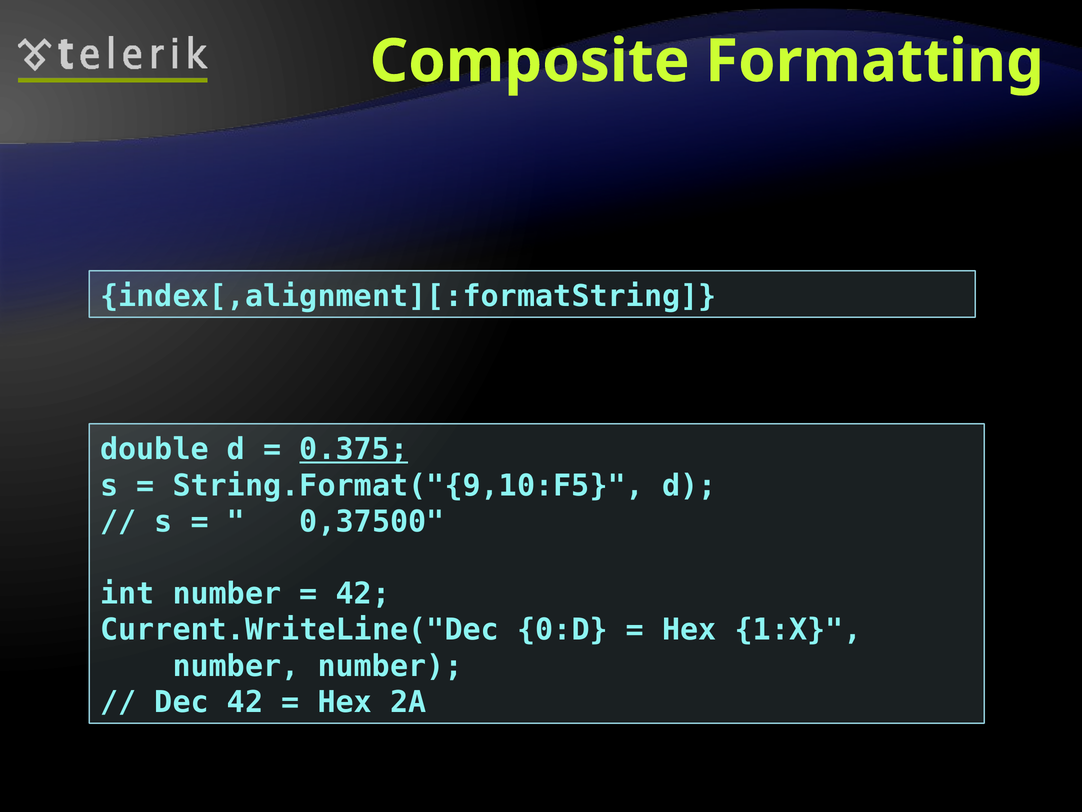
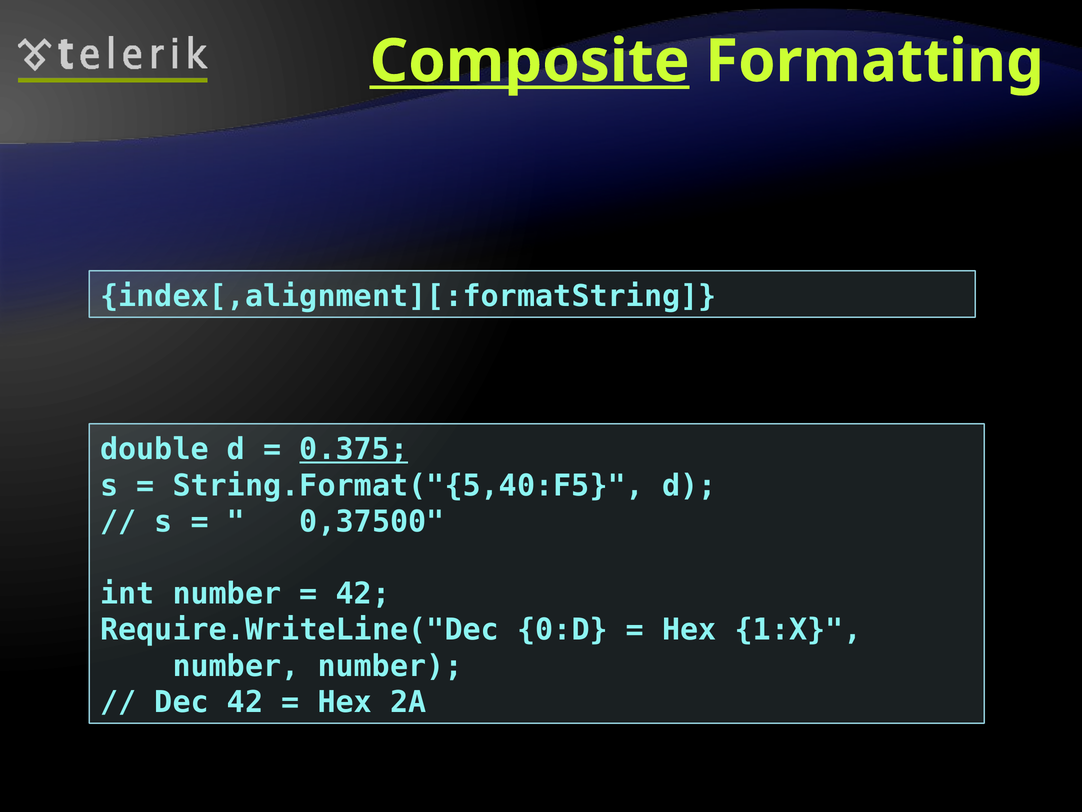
Composite underline: none -> present (530, 61)
String.Format("{9,10:F5: String.Format("{9,10:F5 -> String.Format("{5,40:F5 (408, 485)
Current.WriteLine("Dec: Current.WriteLine("Dec -> Require.WriteLine("Dec (299, 630)
